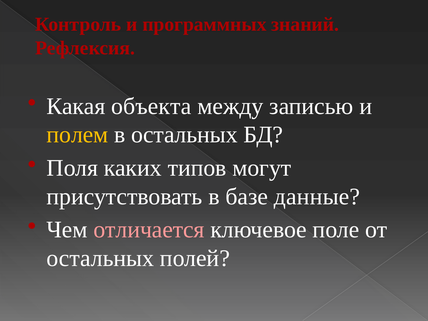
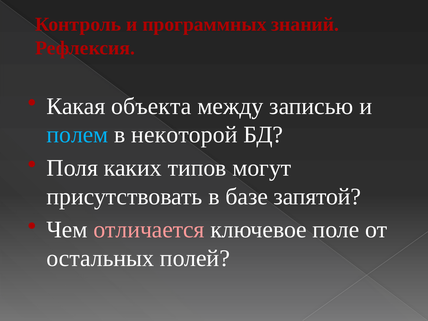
полем colour: yellow -> light blue (77, 135)
в остальных: остальных -> некоторой (184, 135)
данные: данные -> запятой (317, 196)
